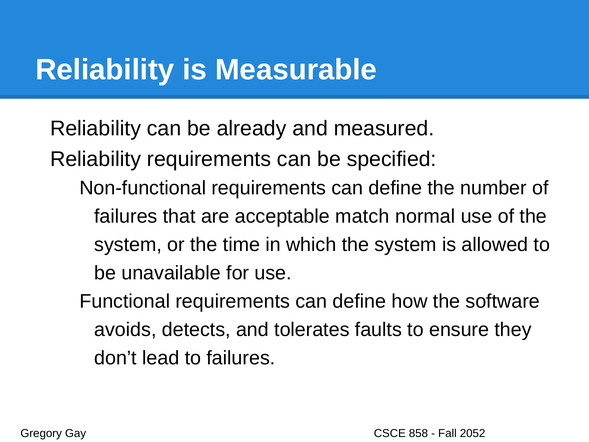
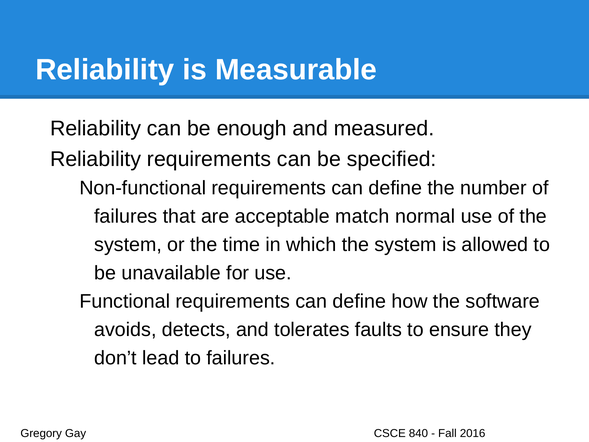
already: already -> enough (252, 128)
858: 858 -> 840 (418, 433)
2052: 2052 -> 2016 (473, 433)
